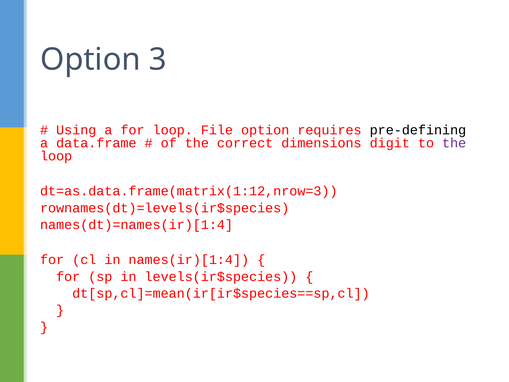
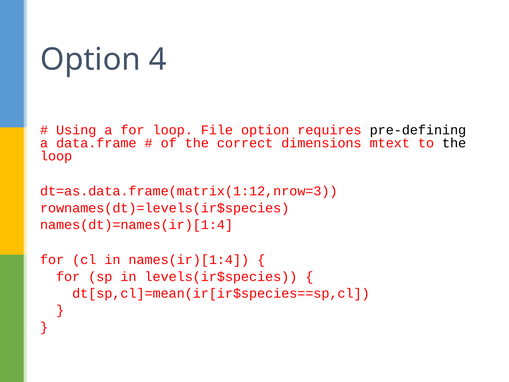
3: 3 -> 4 (158, 59)
digit: digit -> mtext (390, 143)
the colour: purple -> black (454, 143)
